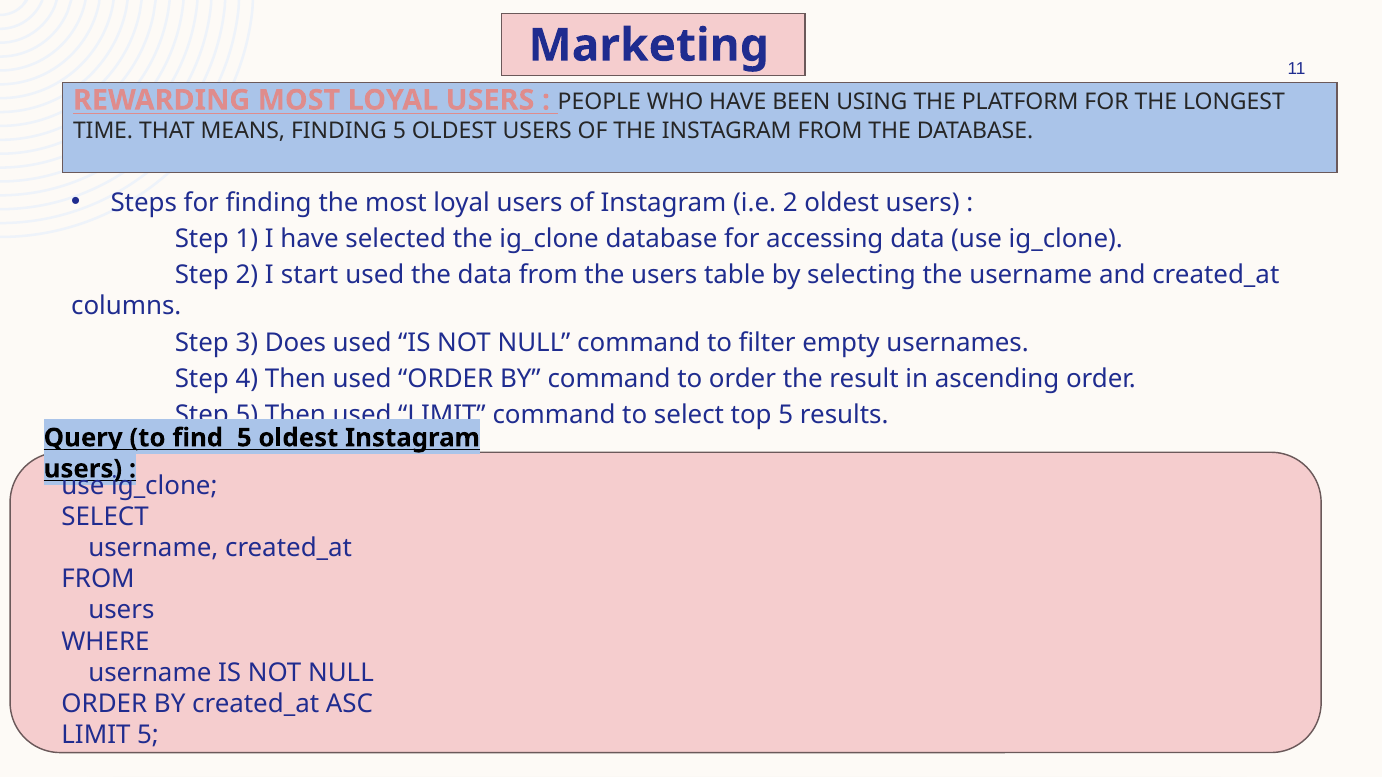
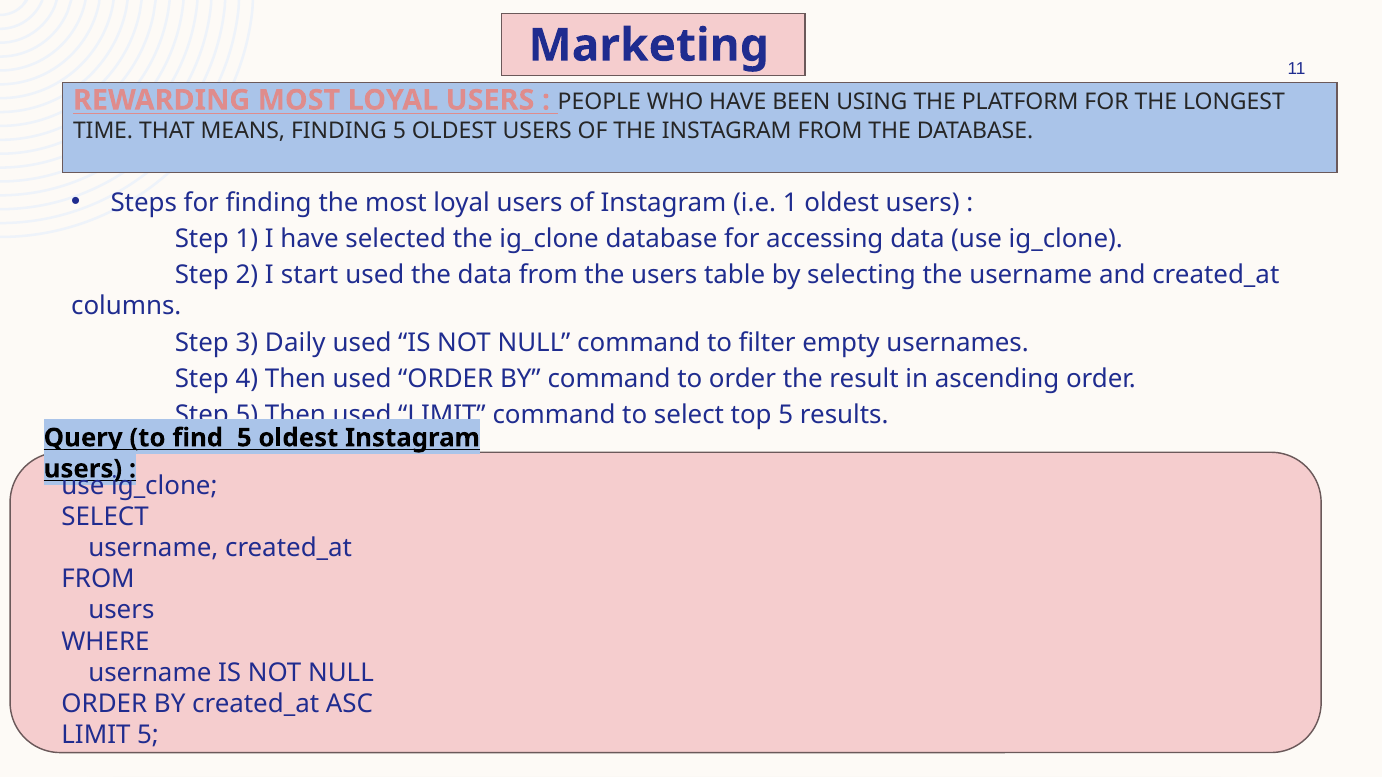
i.e 2: 2 -> 1 (790, 203)
Does: Does -> Daily (295, 343)
